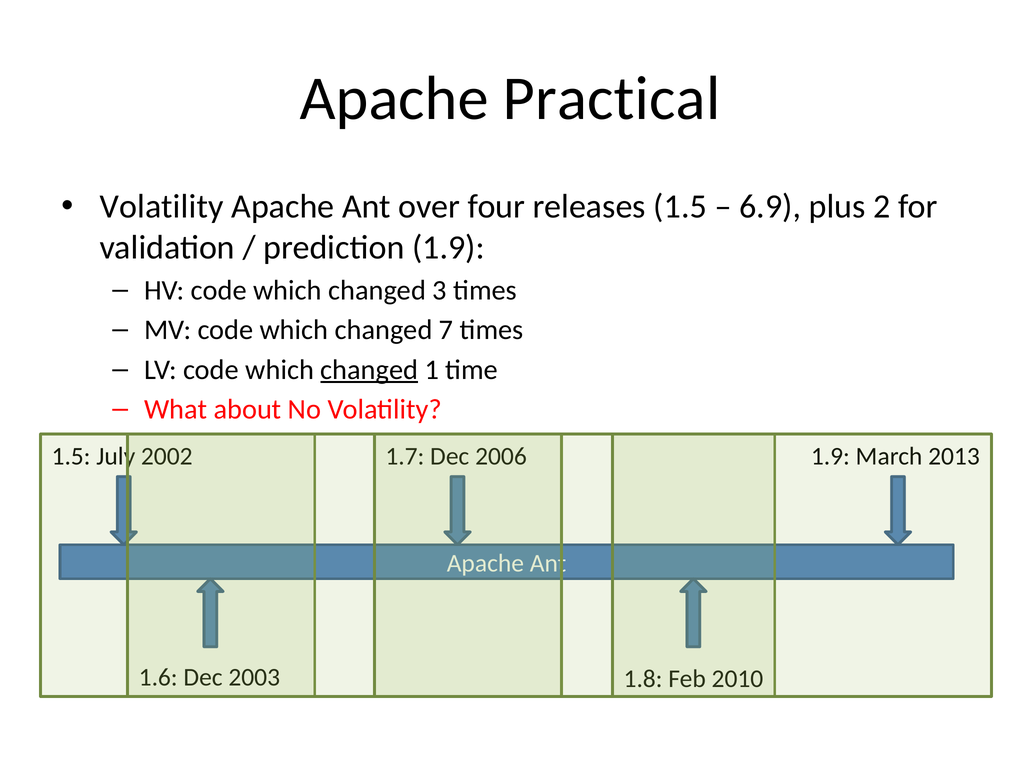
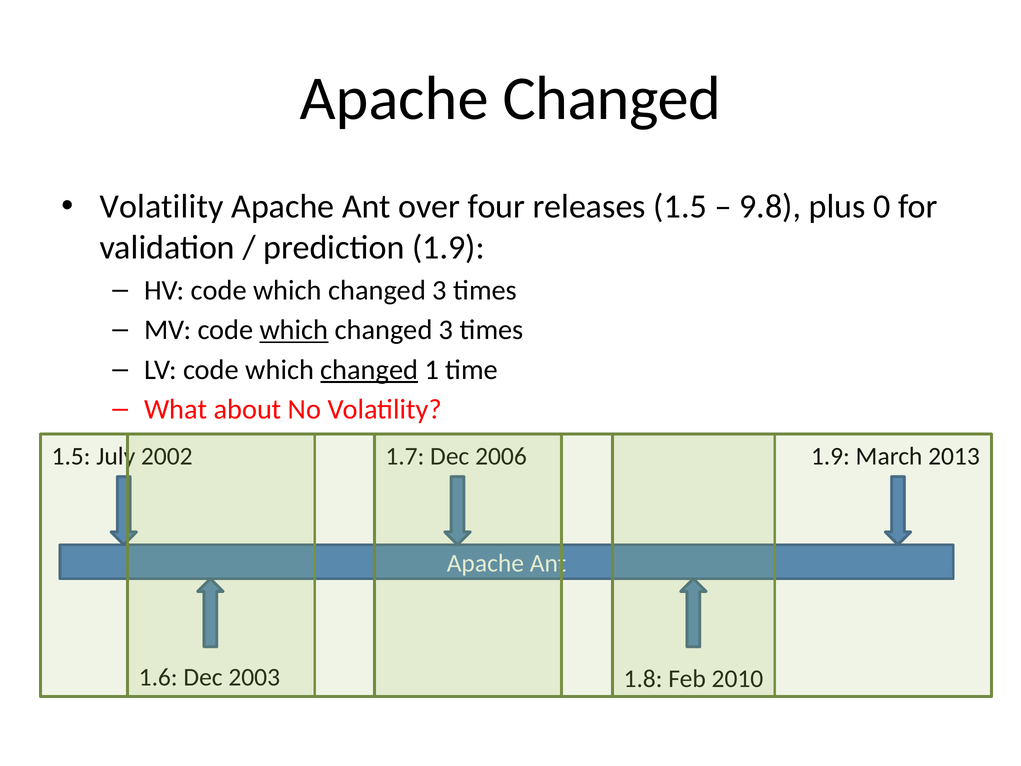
Apache Practical: Practical -> Changed (612, 99)
6.9: 6.9 -> 9.8 (770, 207)
2: 2 -> 0 (882, 207)
which underline: none -> present (294, 330)
7: 7 -> 3 (446, 330)
